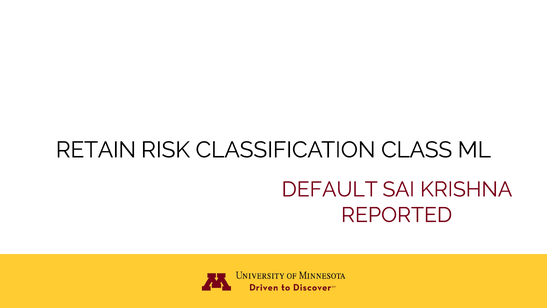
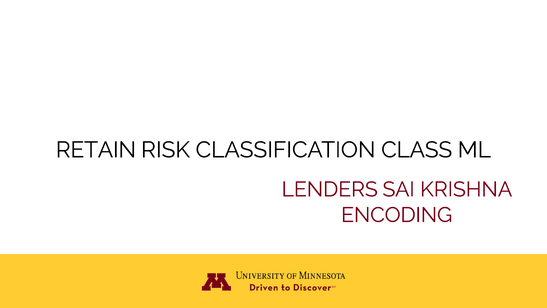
DEFAULT: DEFAULT -> LENDERS (330, 189)
REPORTED: REPORTED -> ENCODING (397, 215)
